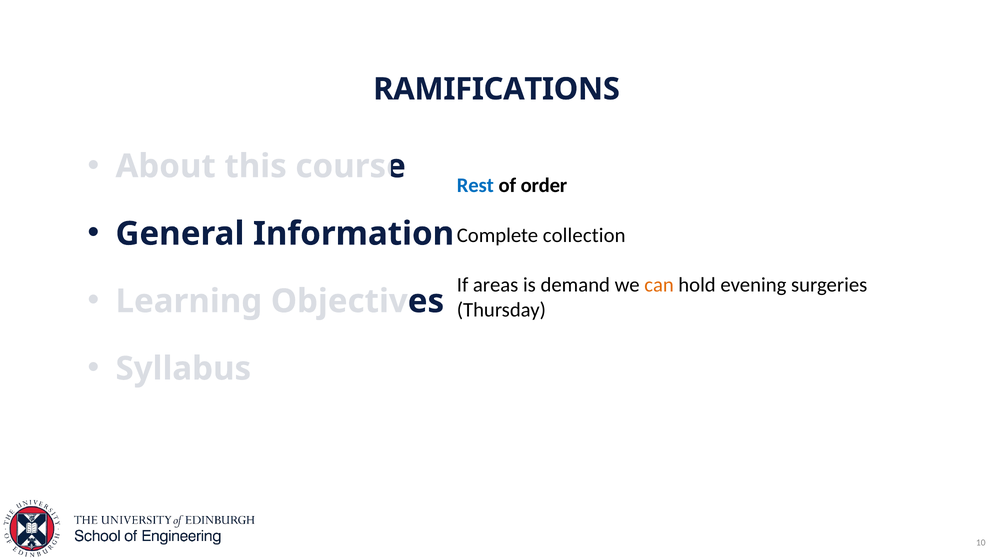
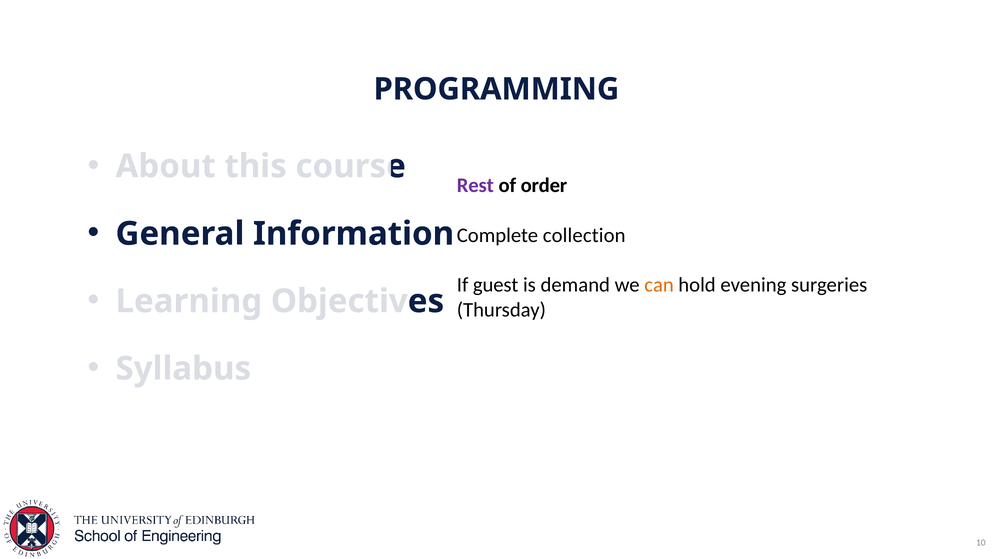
RAMIFICATIONS: RAMIFICATIONS -> PROGRAMMING (496, 89)
Rest colour: blue -> purple (475, 185)
areas: areas -> guest (496, 285)
